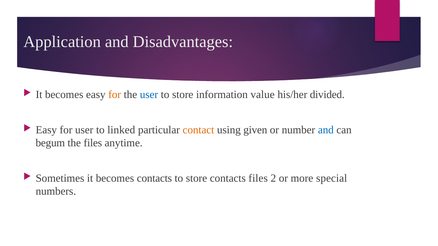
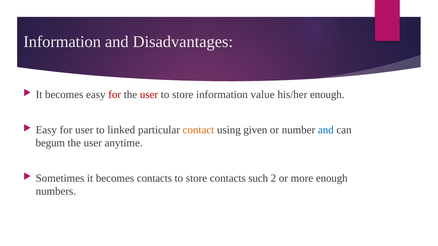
Application: Application -> Information (62, 42)
for colour: orange -> red (115, 95)
user colour: blue -> red (149, 95)
his/her divided: divided -> enough (327, 95)
files: files -> user (93, 143)
contacts files: files -> such (258, 179)
more special: special -> enough (332, 179)
